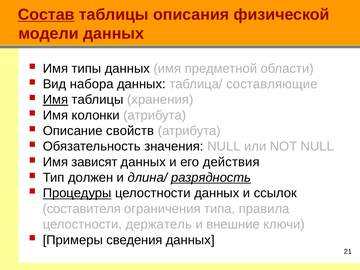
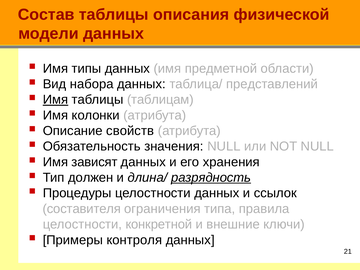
Состав underline: present -> none (46, 14)
составляющие: составляющие -> представлений (272, 84)
хранения: хранения -> таблицам (160, 100)
действия: действия -> хранения (231, 162)
Процедуры underline: present -> none (77, 193)
держатель: держатель -> конкретной (159, 224)
сведения: сведения -> контроля (134, 240)
